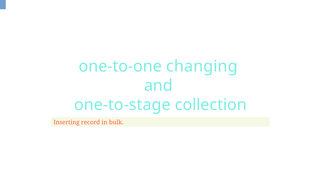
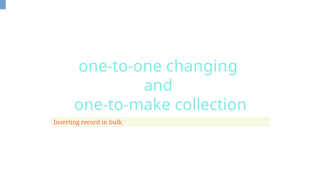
one-to-stage: one-to-stage -> one-to-make (122, 105)
